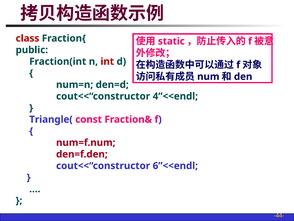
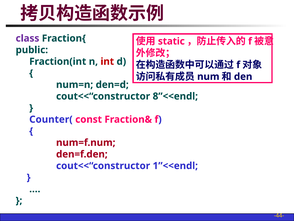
class colour: red -> purple (27, 38)
4”<<endl: 4”<<endl -> 8”<<endl (175, 96)
Triangle(: Triangle( -> Counter( (51, 119)
6”<<endl: 6”<<endl -> 1”<<endl (175, 165)
